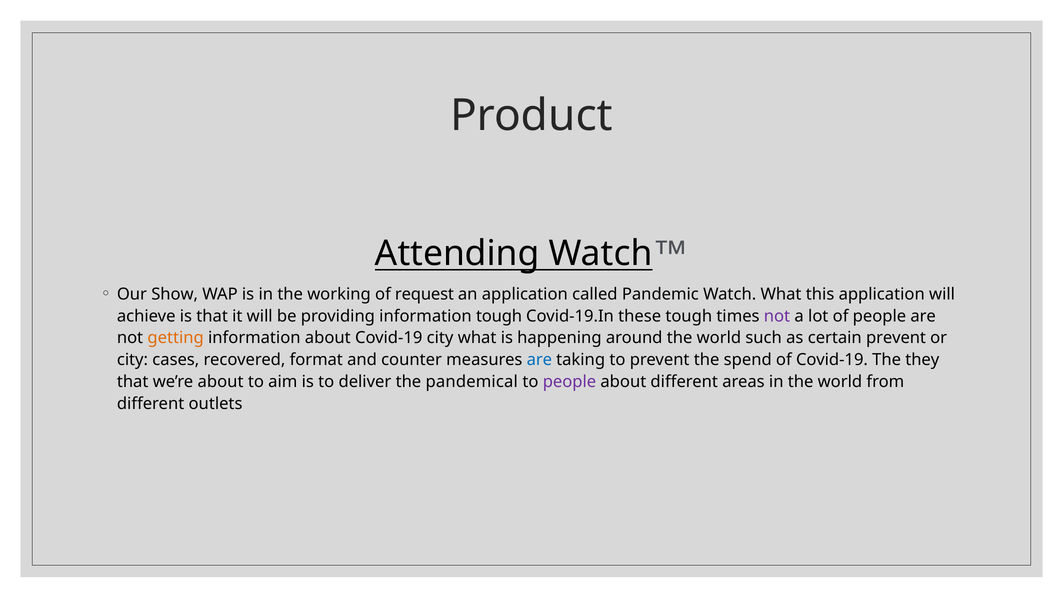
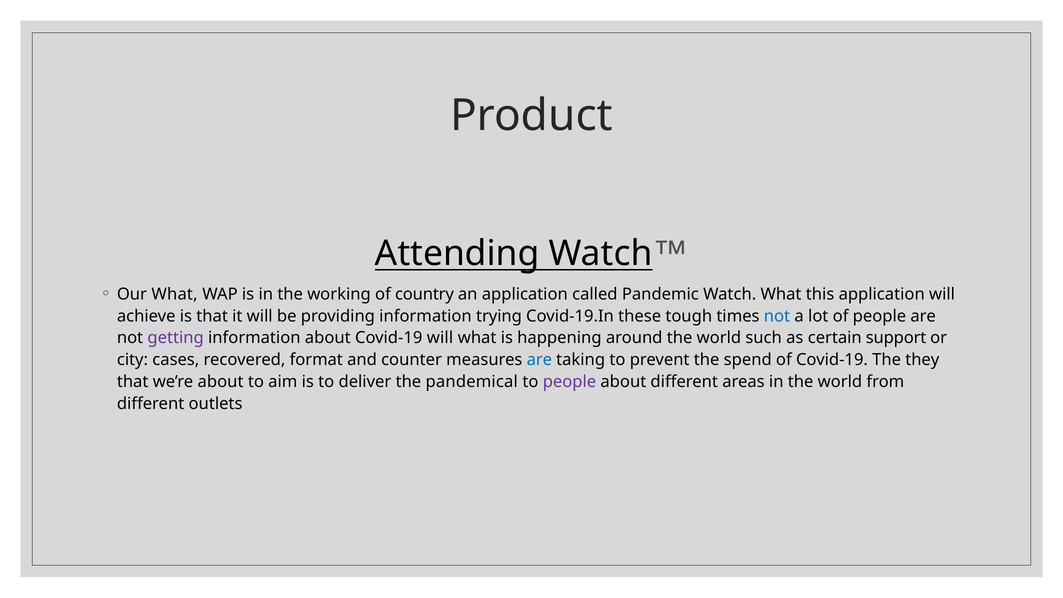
Our Show: Show -> What (175, 294)
request: request -> country (424, 294)
information tough: tough -> trying (499, 316)
not colour: purple -> blue (777, 316)
getting colour: orange -> purple (176, 338)
Covid-19 city: city -> will (440, 338)
certain prevent: prevent -> support (896, 338)
